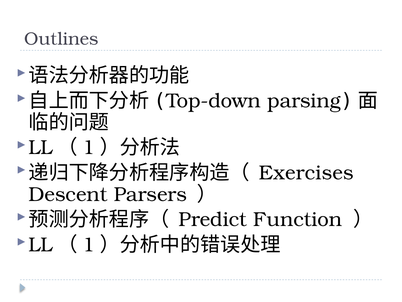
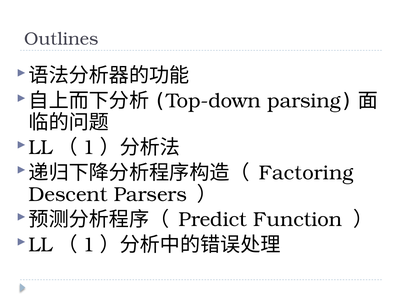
Exercises: Exercises -> Factoring (306, 172)
